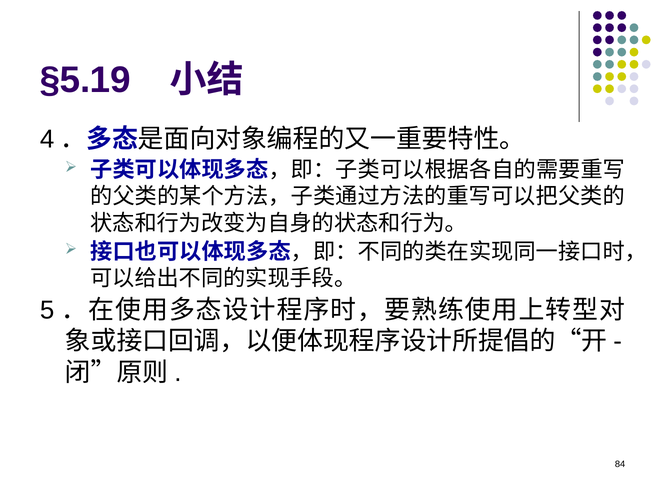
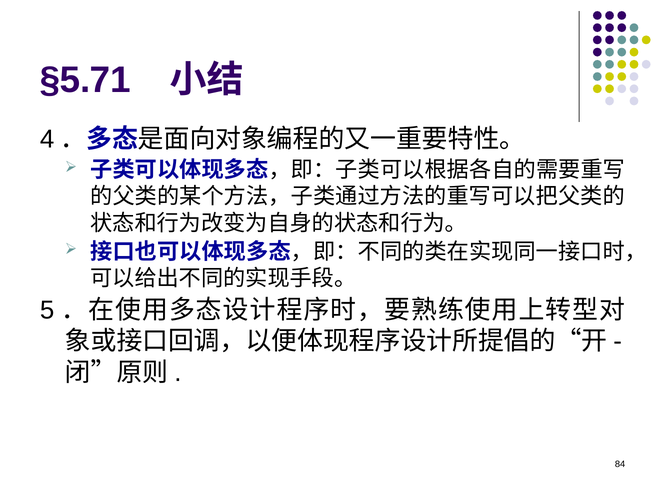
§5.19: §5.19 -> §5.71 (85, 80)
